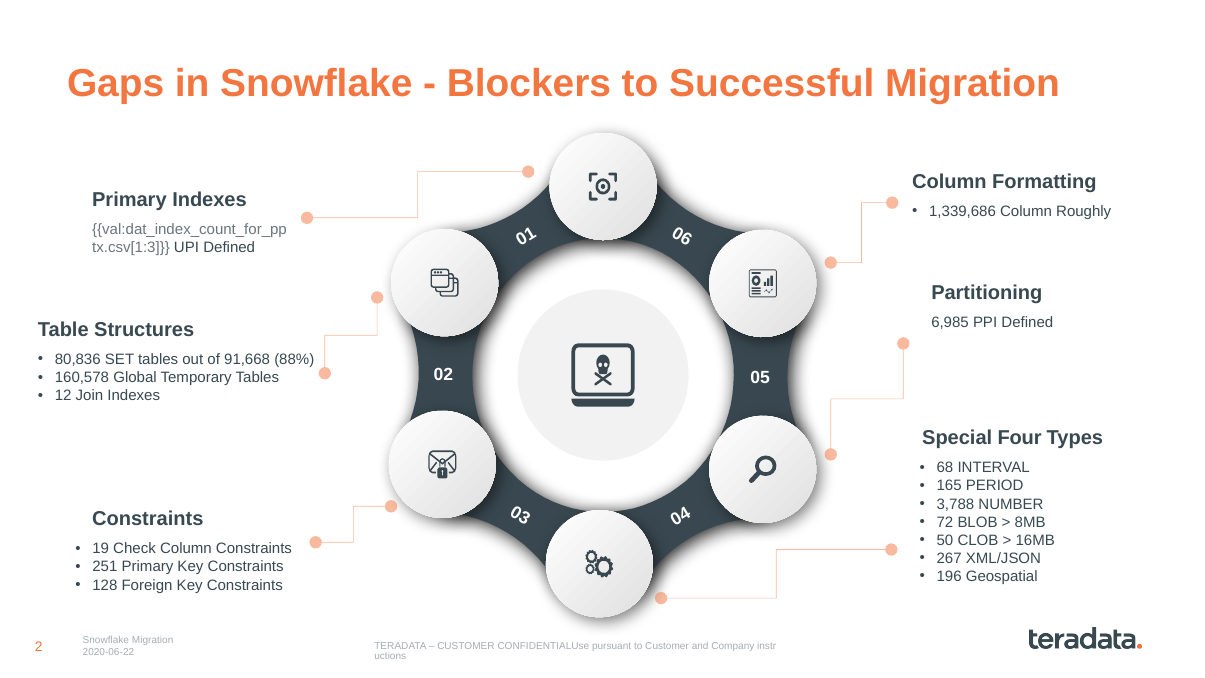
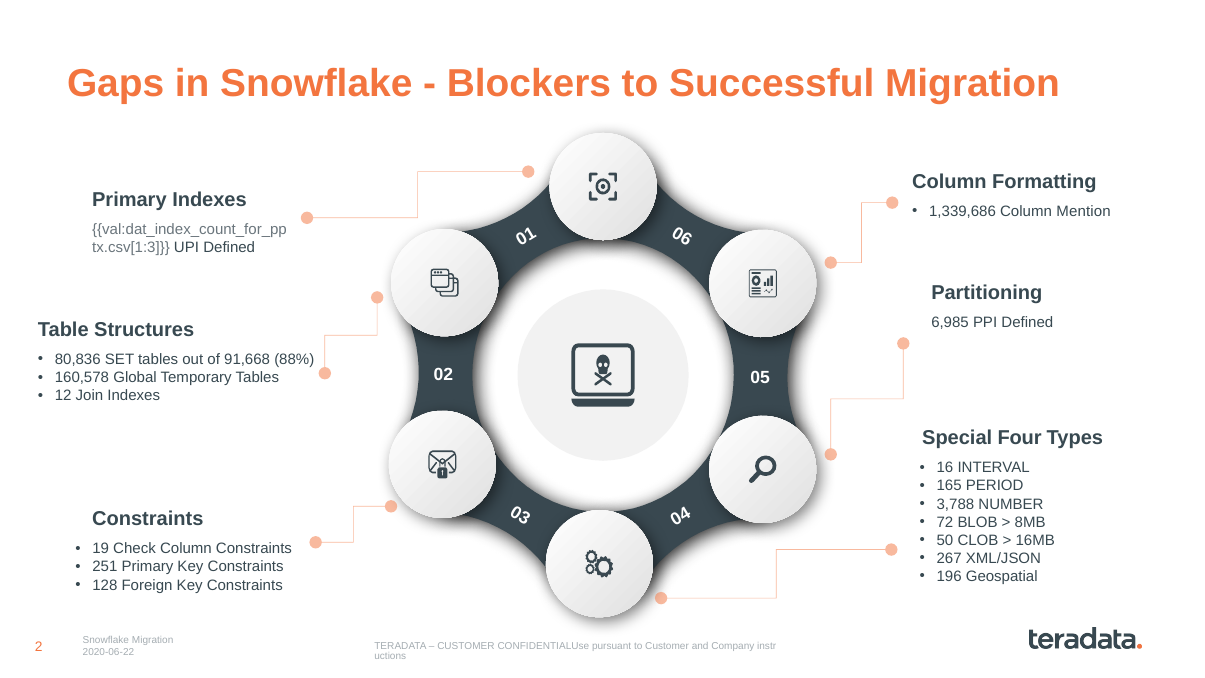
Roughly: Roughly -> Mention (1084, 211)
68: 68 -> 16 (945, 468)
